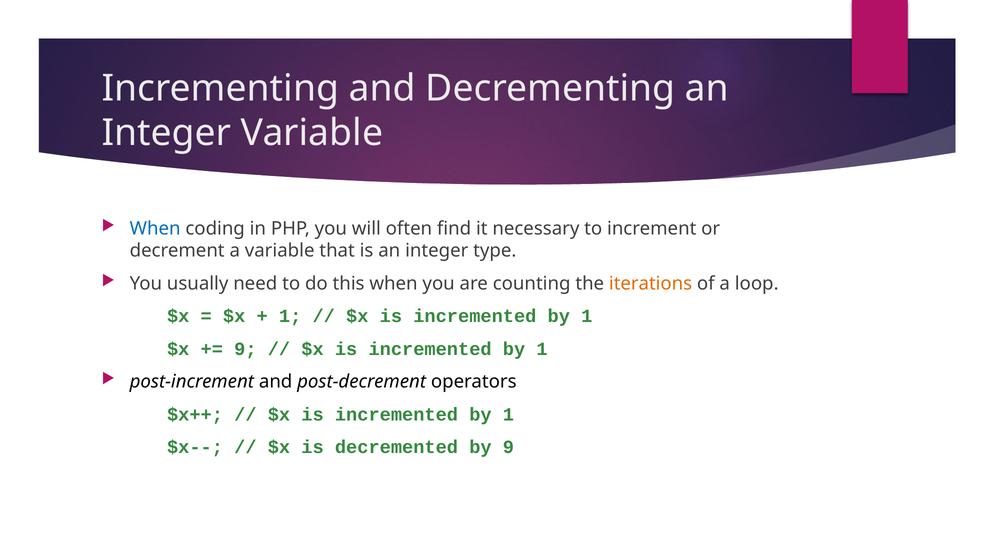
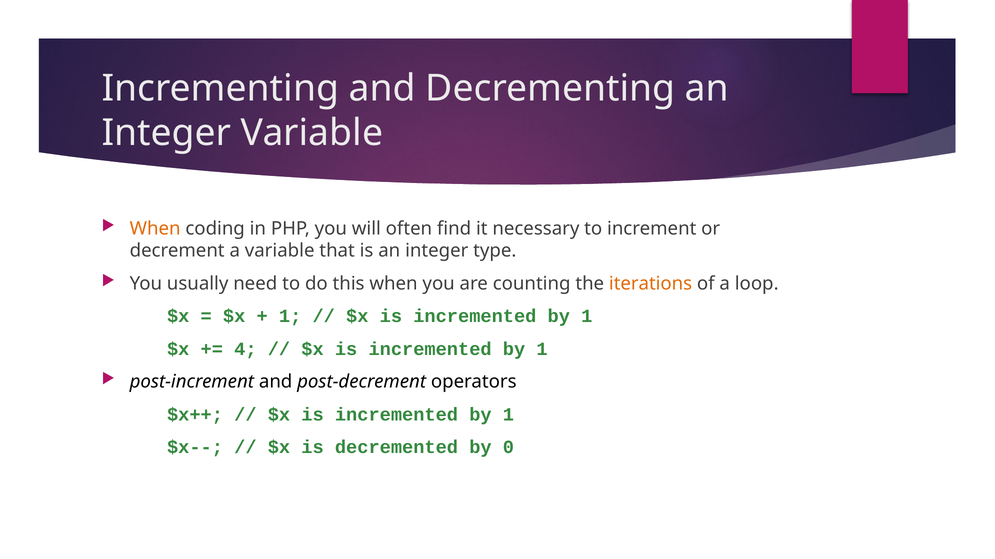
When colour: blue -> orange (155, 229)
9: 9 -> 4 (245, 349)
by 9: 9 -> 0 (508, 448)
